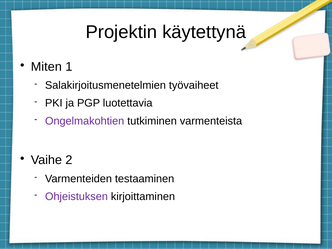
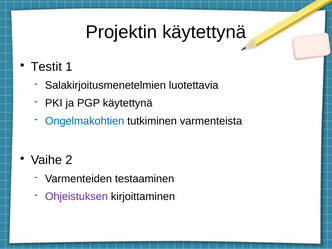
Miten: Miten -> Testit (46, 67)
työvaiheet: työvaiheet -> luotettavia (194, 85)
PGP luotettavia: luotettavia -> käytettynä (128, 103)
Ongelmakohtien colour: purple -> blue (85, 121)
